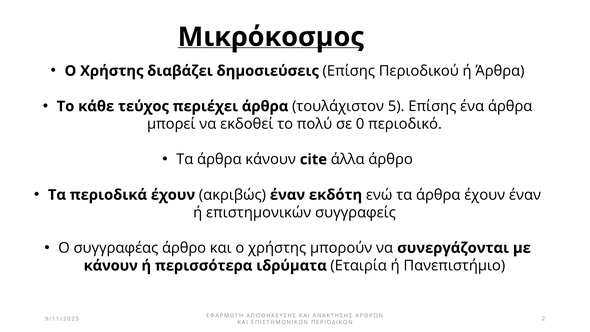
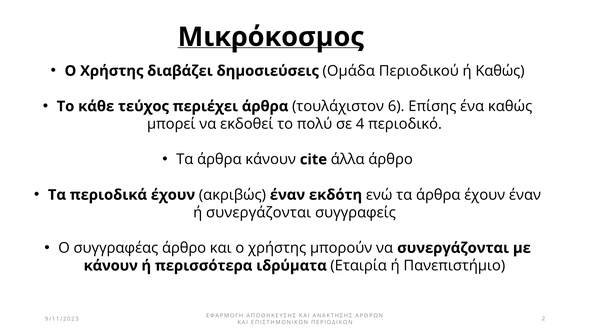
δημοσιεύσεις Επίσης: Επίσης -> Ομάδα (349, 71)
ή Άρθρα: Άρθρα -> Καθώς (500, 71)
5: 5 -> 6 (396, 106)
ένα άρθρα: άρθρα -> καθώς (510, 106)
0: 0 -> 4 (360, 124)
ή επιστημονικών: επιστημονικών -> συνεργάζονται (259, 212)
